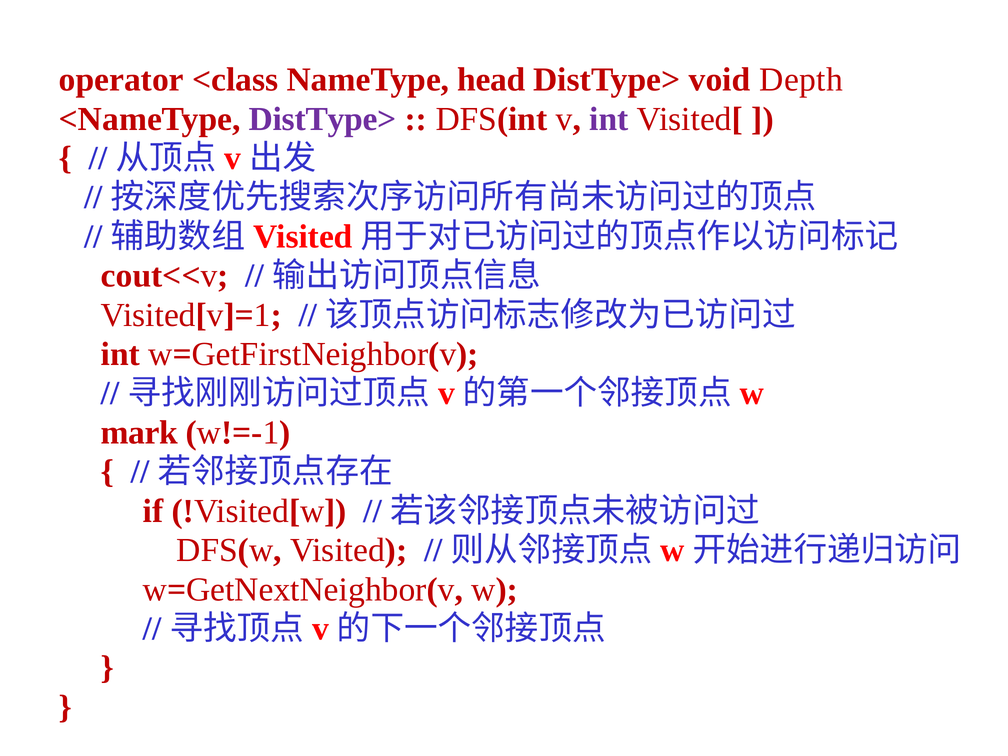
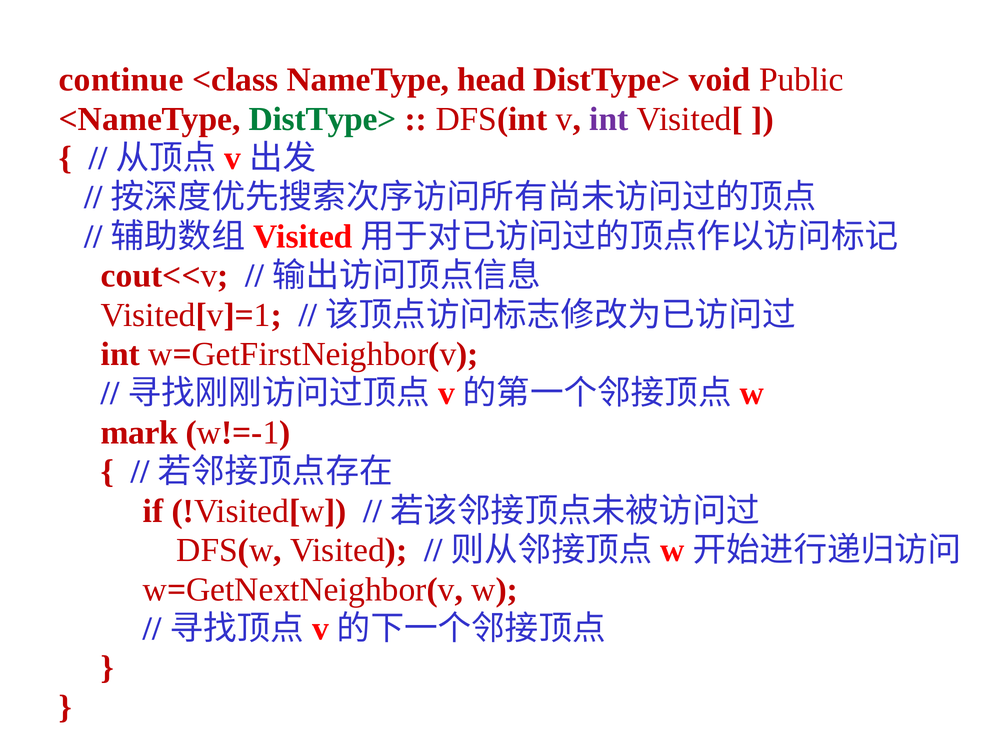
operator: operator -> continue (121, 80)
Depth: Depth -> Public (802, 80)
DistType> colour: purple -> green (323, 119)
